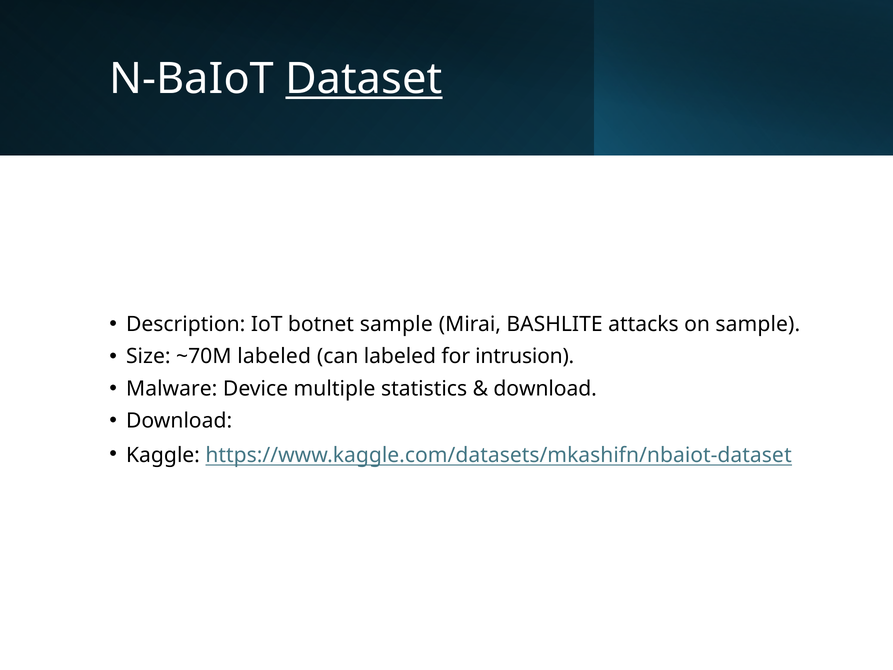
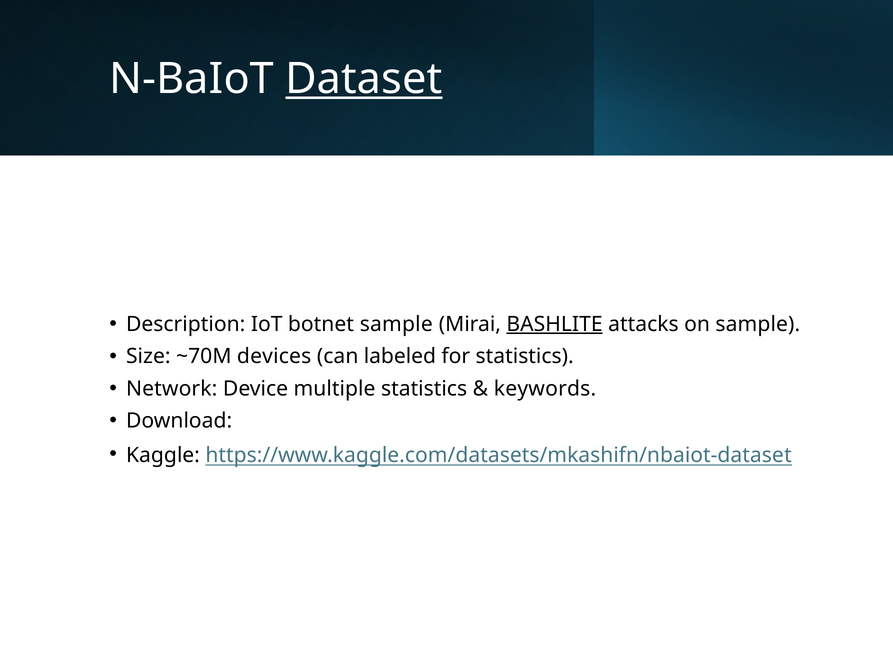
BASHLITE underline: none -> present (555, 324)
~70M labeled: labeled -> devices (274, 356)
for intrusion: intrusion -> statistics (525, 356)
Malware: Malware -> Network (172, 388)
download: download -> keywords (545, 388)
